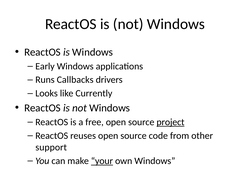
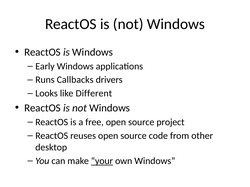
Currently: Currently -> Different (94, 94)
project underline: present -> none (171, 122)
support: support -> desktop (51, 148)
